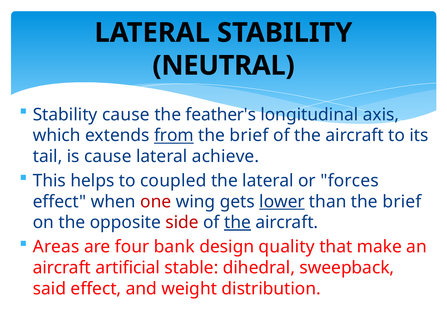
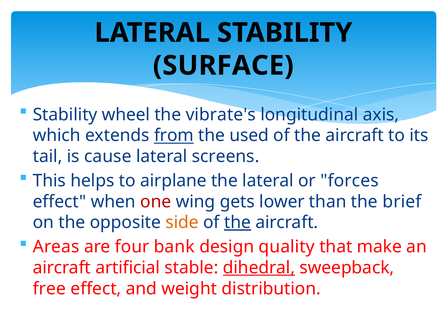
NEUTRAL: NEUTRAL -> SURFACE (223, 65)
Stability cause: cause -> wheel (126, 114)
feather's: feather's -> vibrate's (221, 114)
brief: brief -> used (249, 135)
achieve: achieve -> screens (226, 156)
coupled: coupled -> airplane (173, 180)
lower underline: present -> none (282, 201)
side colour: red -> orange (182, 222)
dihedral underline: none -> present (259, 267)
said: said -> free (49, 288)
